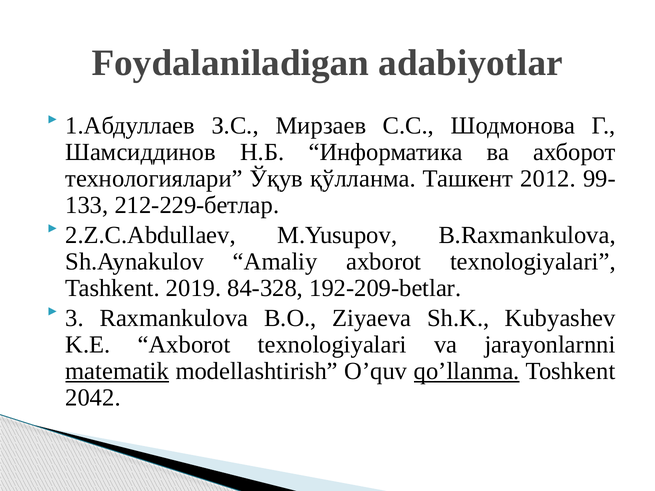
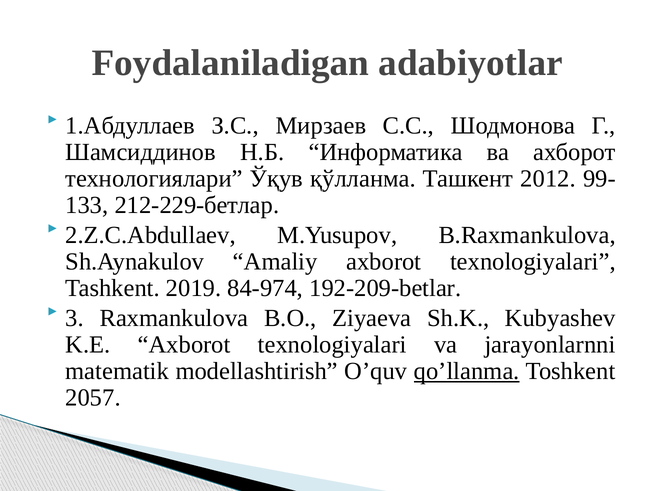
84-328: 84-328 -> 84-974 (265, 288)
matematik underline: present -> none (117, 371)
2042: 2042 -> 2057 (93, 398)
